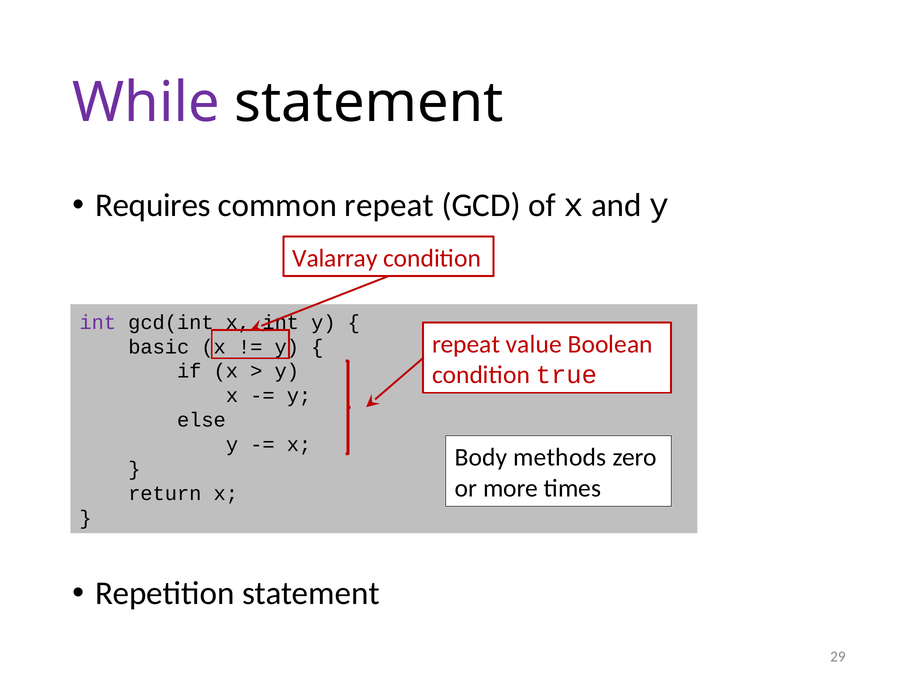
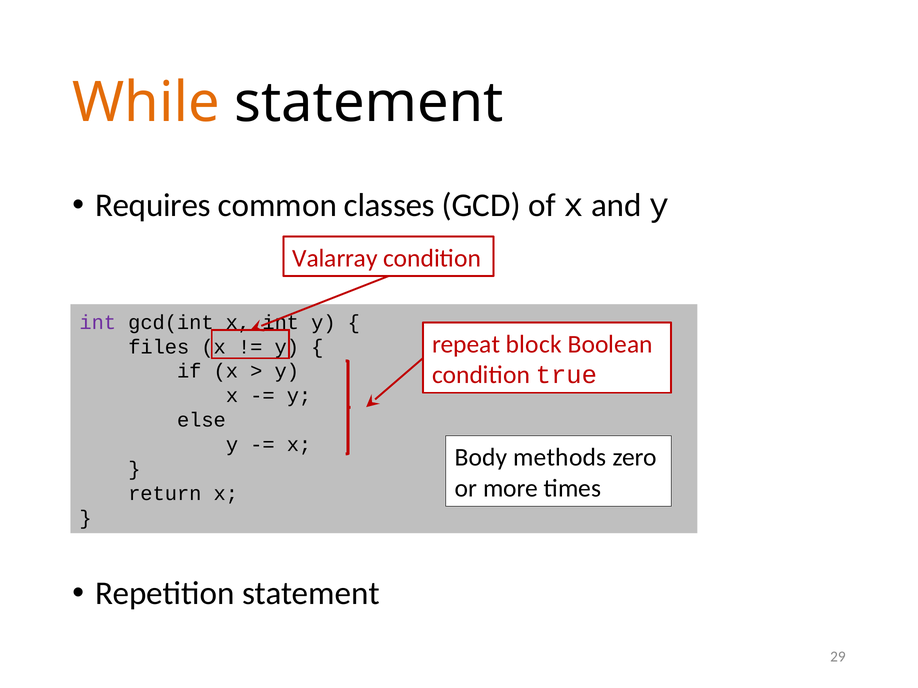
While colour: purple -> orange (146, 103)
common repeat: repeat -> classes (389, 206)
value: value -> block (534, 344)
basic: basic -> files (159, 347)
